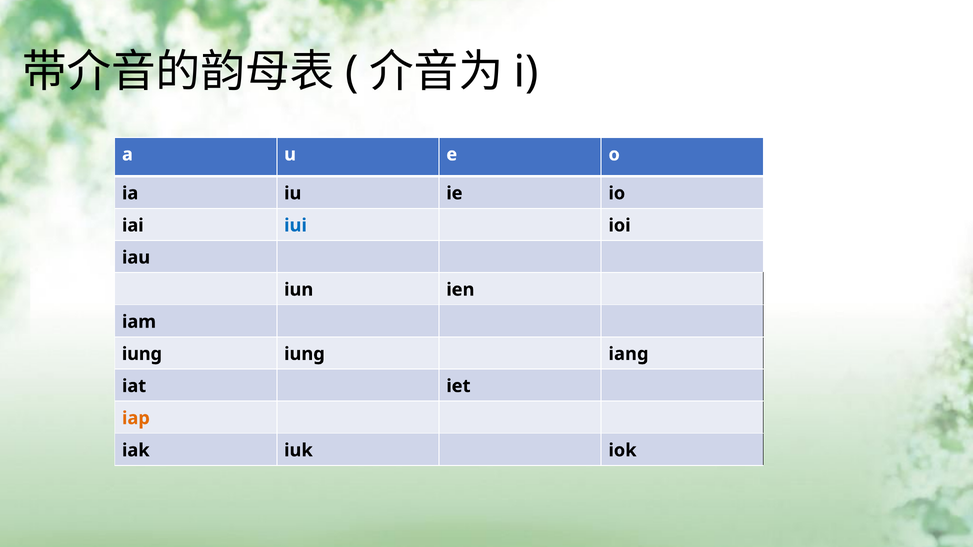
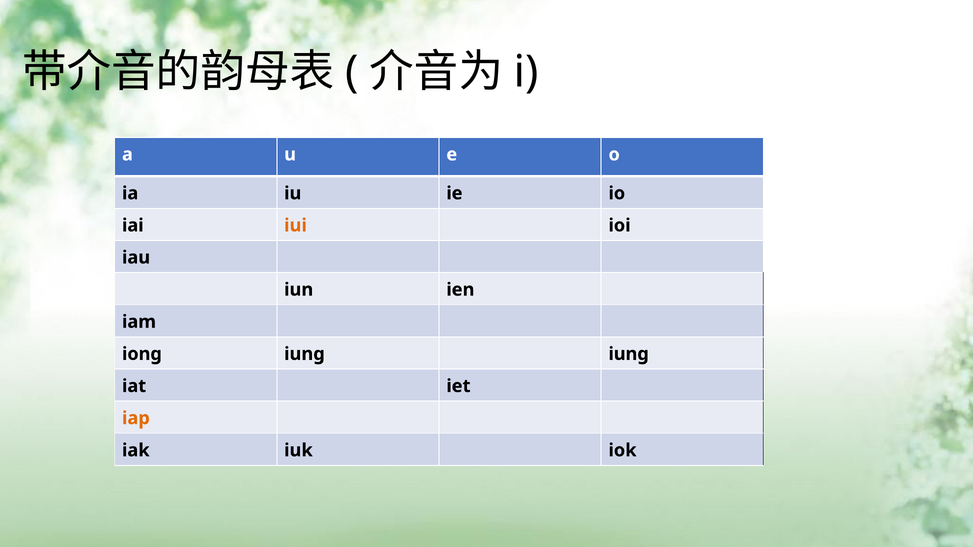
iui colour: blue -> orange (296, 226)
iung: iung -> iong (142, 354)
iung iang: iang -> iung (629, 354)
